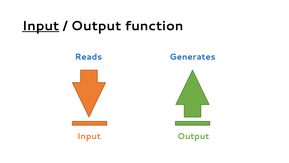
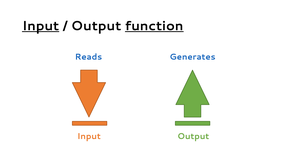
function underline: none -> present (154, 26)
